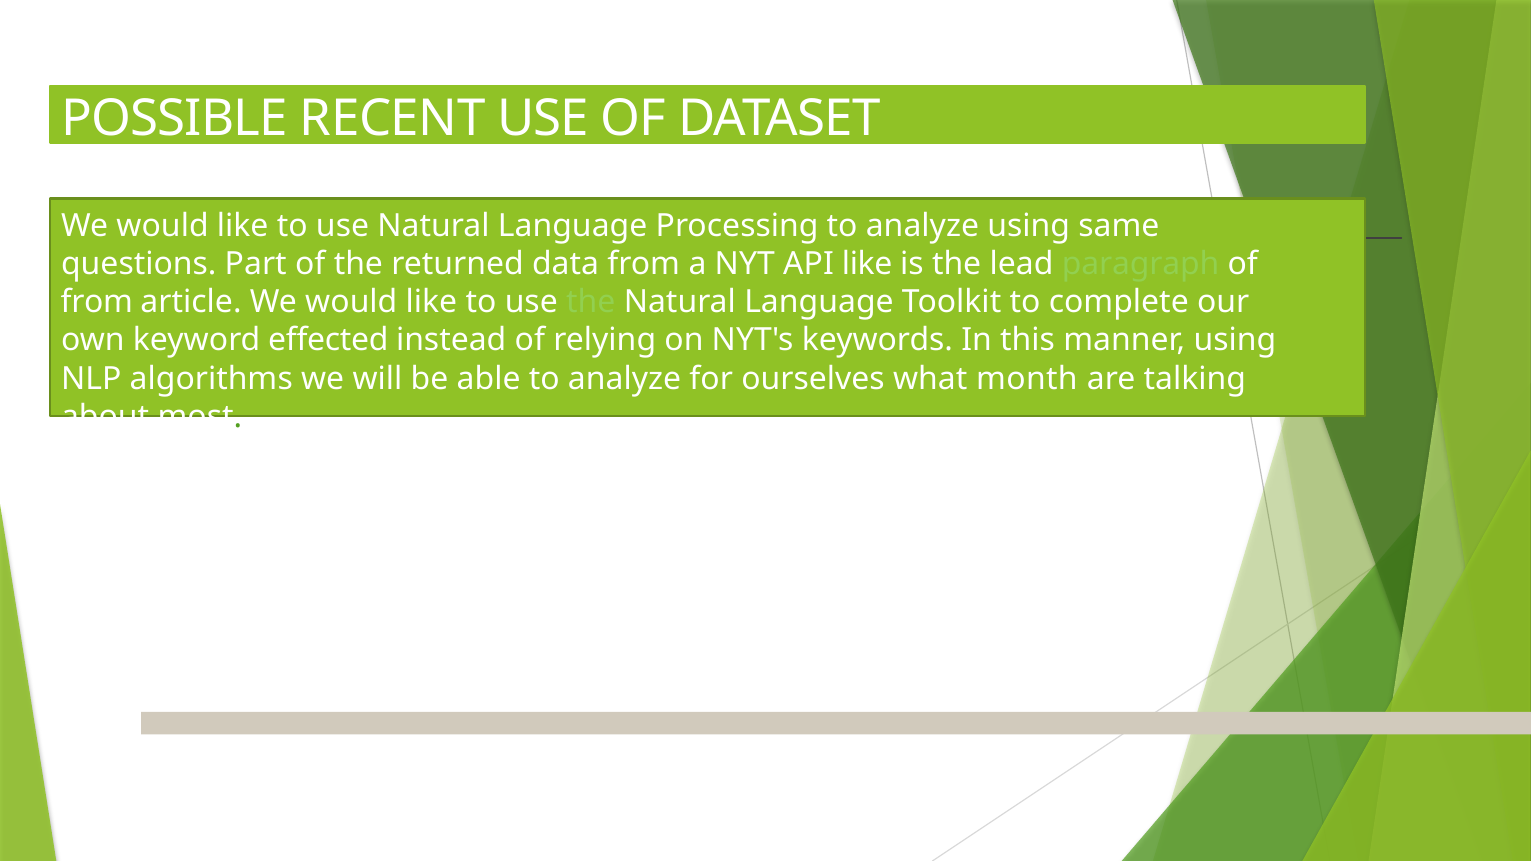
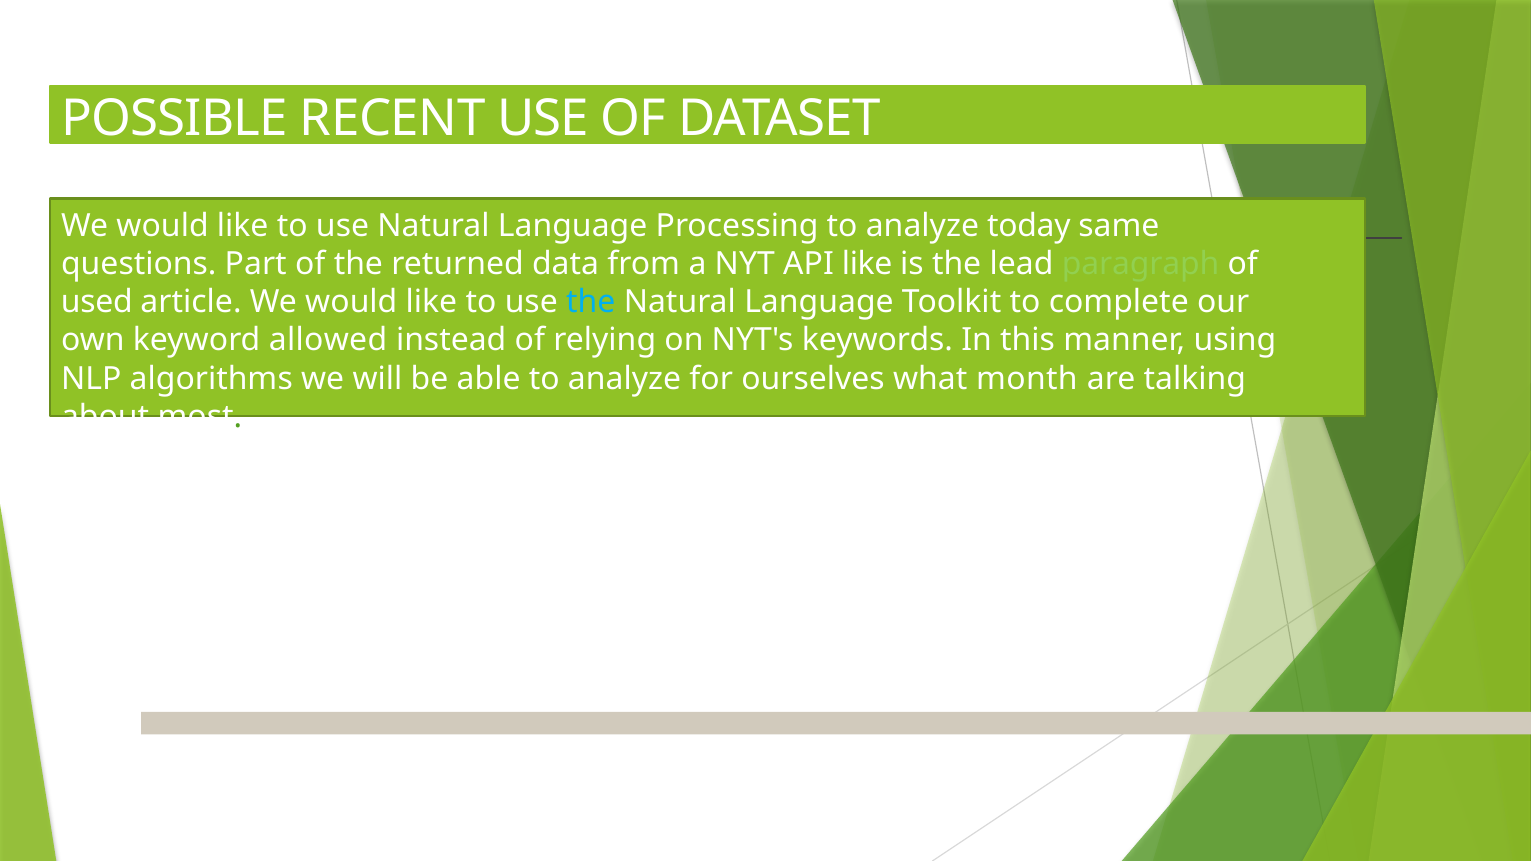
analyze using: using -> today (1029, 226)
from: from -> used (97, 302)
the colour: light green -> light blue (591, 302)
effected: effected -> allowed (328, 340)
